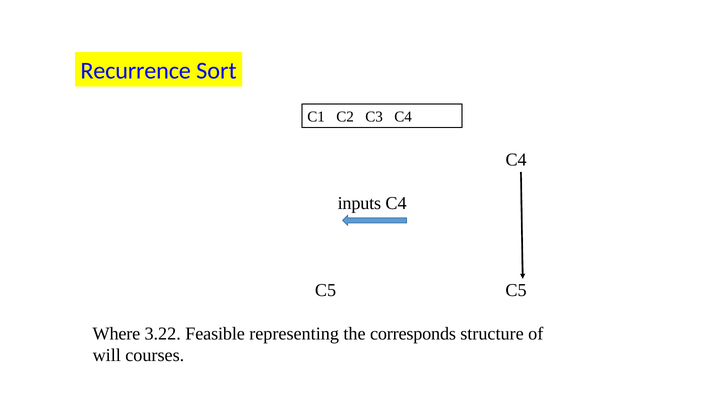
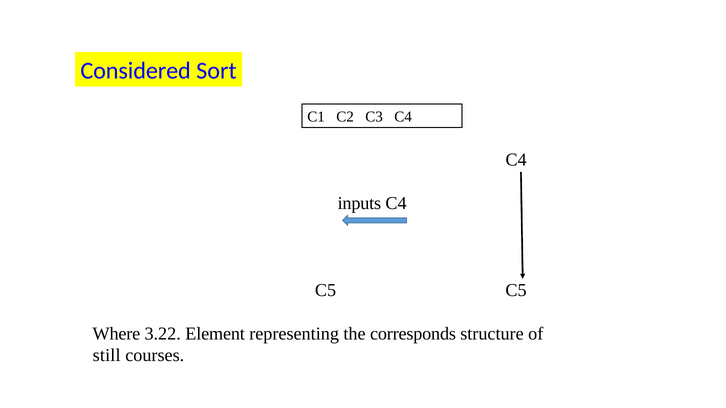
Recurrence: Recurrence -> Considered (136, 71)
Feasible: Feasible -> Element (215, 334)
will: will -> still (107, 356)
